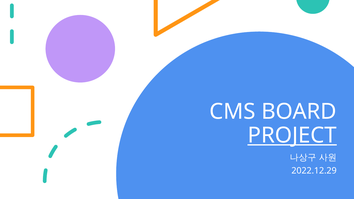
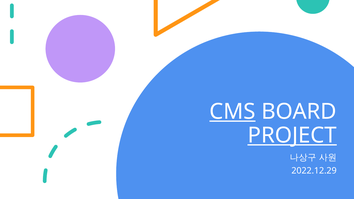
CMS underline: none -> present (233, 112)
